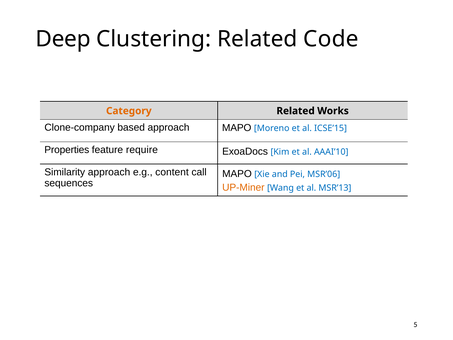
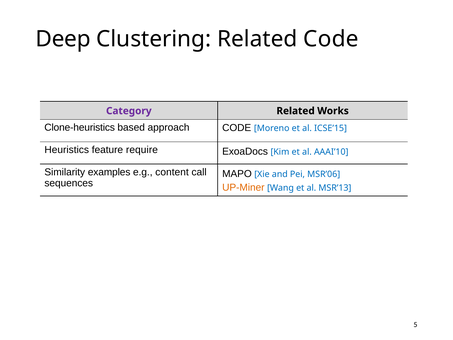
Category colour: orange -> purple (129, 111)
Clone-company: Clone-company -> Clone-heuristics (80, 127)
approach MAPO: MAPO -> CODE (237, 128)
Properties: Properties -> Heuristics (67, 150)
Similarity approach: approach -> examples (109, 172)
